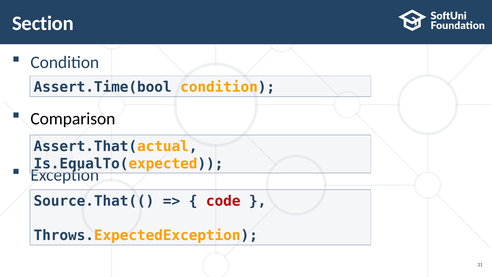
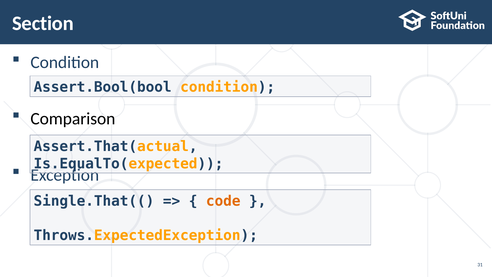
Assert.Time(bool: Assert.Time(bool -> Assert.Bool(bool (103, 87)
Source.That((: Source.That(( -> Single.That(( (94, 201)
code colour: red -> orange (223, 201)
